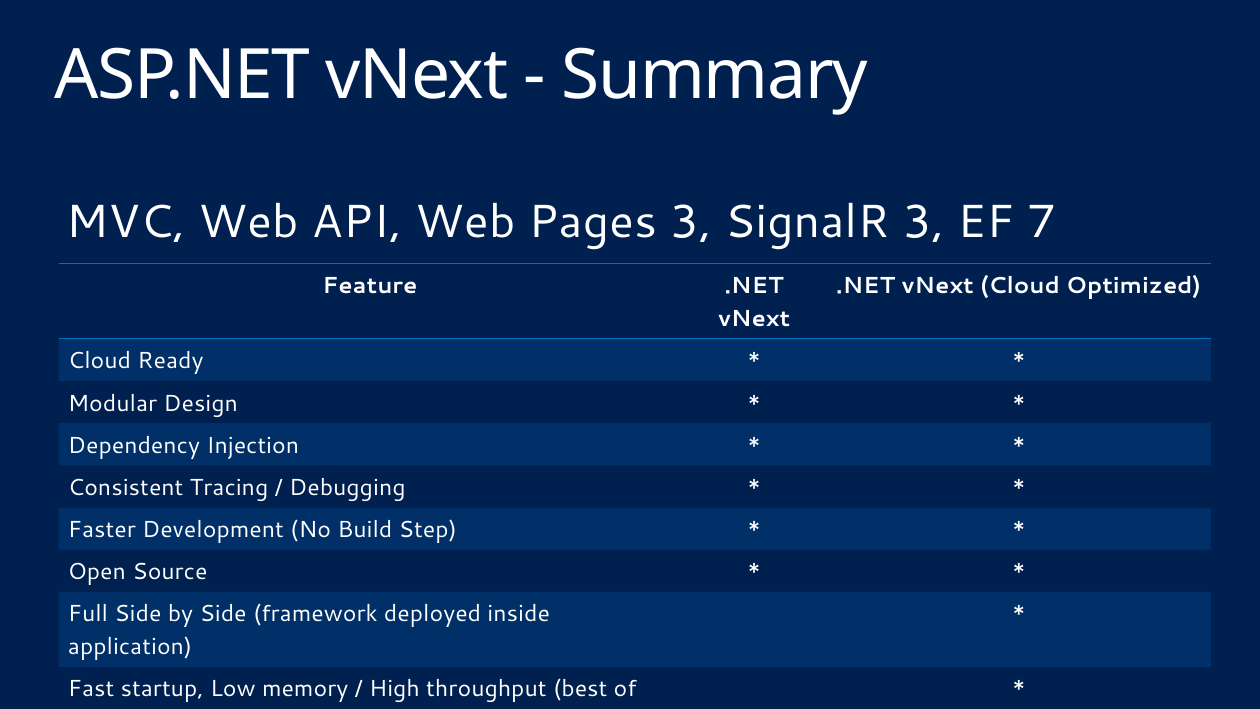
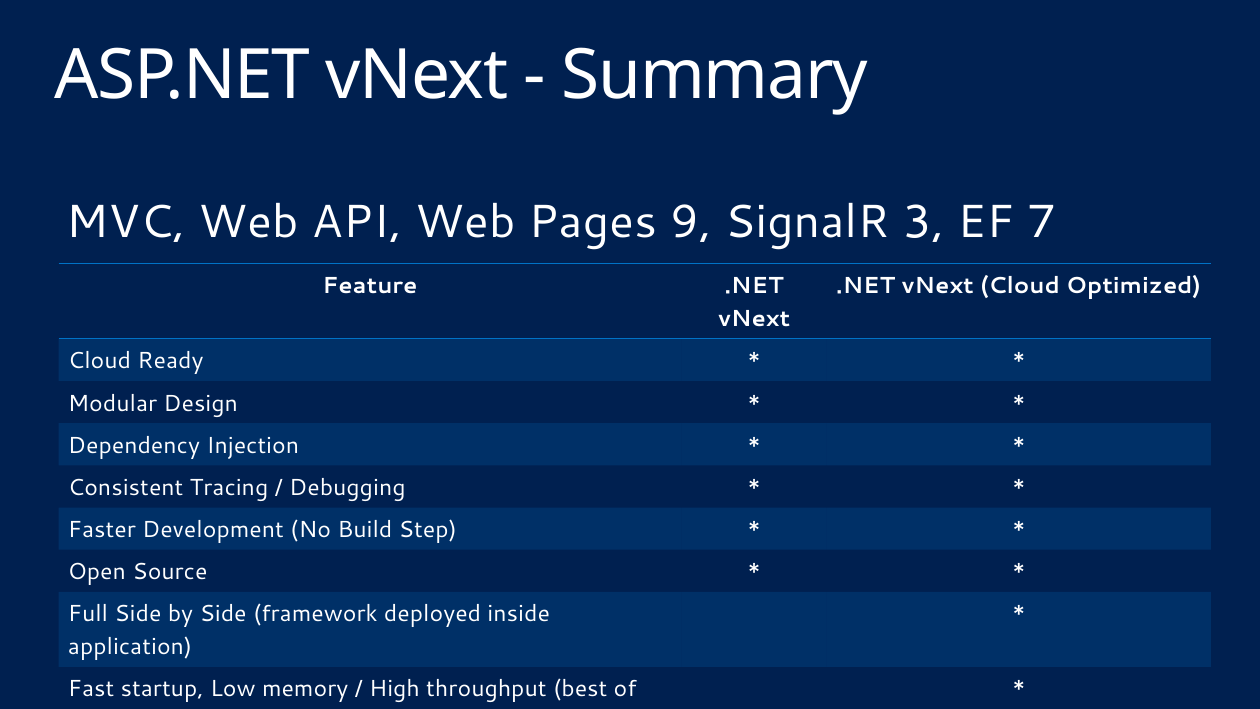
Pages 3: 3 -> 9 (691, 223)
